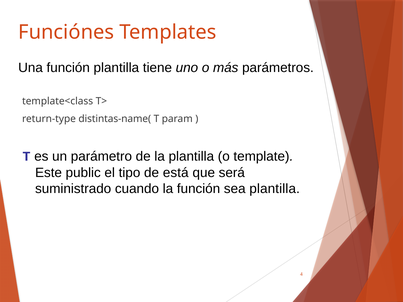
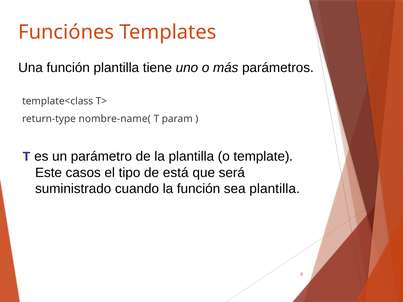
distintas-name(: distintas-name( -> nombre-name( (115, 119)
public: public -> casos (83, 173)
